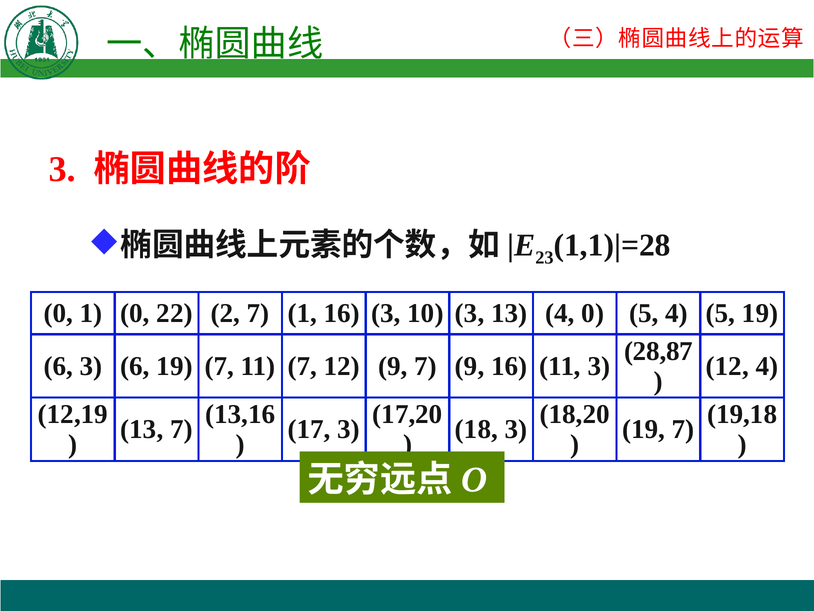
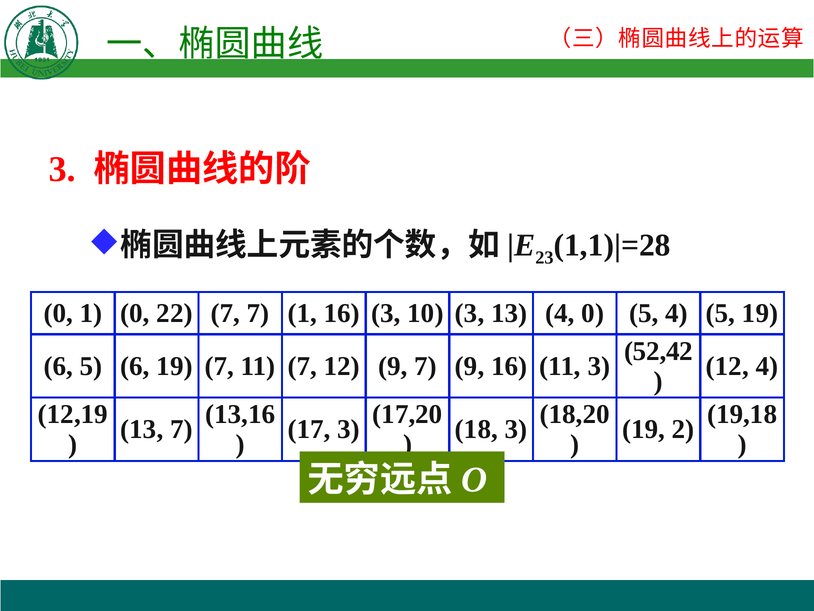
22 2: 2 -> 7 (226, 313)
28,87: 28,87 -> 52,42 (659, 351)
6 3: 3 -> 5 (91, 366)
7: 7 -> 2 (683, 429)
